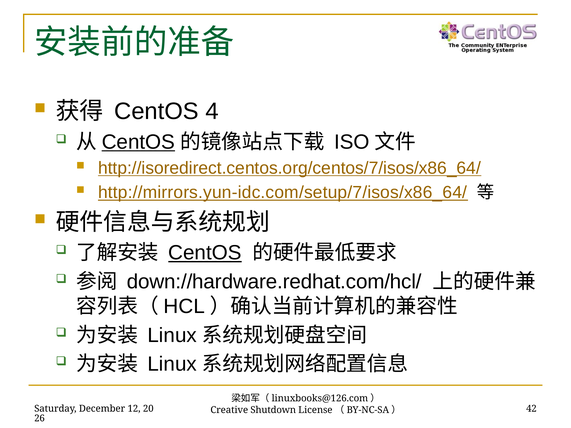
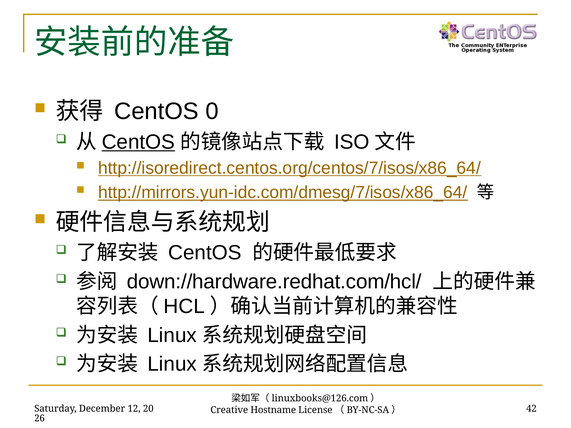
4: 4 -> 0 (212, 111)
http://mirrors.yun-idc.com/setup/7/isos/x86_64/: http://mirrors.yun-idc.com/setup/7/isos/x86_64/ -> http://mirrors.yun-idc.com/dmesg/7/isos/x86_64/ (283, 193)
CentOS underline: present -> none (205, 253)
Shutdown: Shutdown -> Hostname (273, 410)
